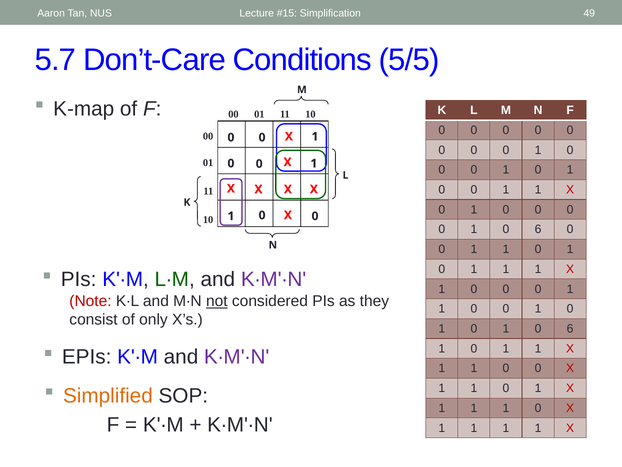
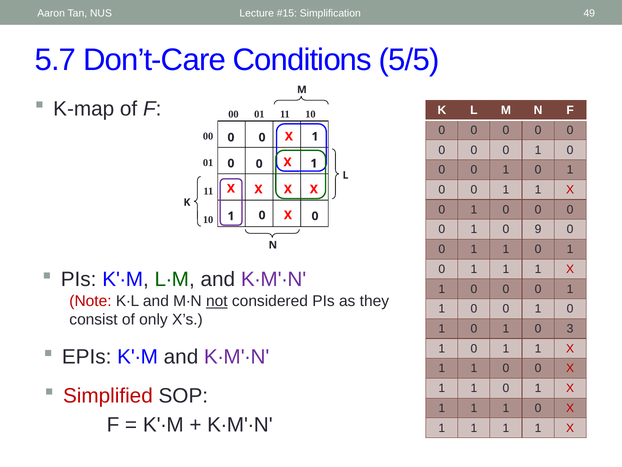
6: 6 -> 9 (538, 229)
6: 6 -> 3 (570, 328)
Simplified colour: orange -> red (108, 395)
